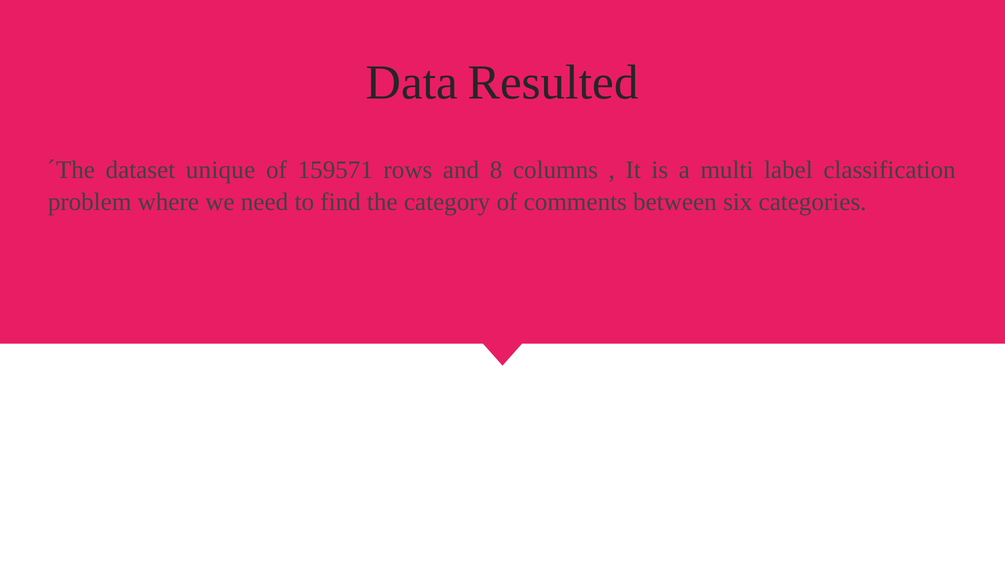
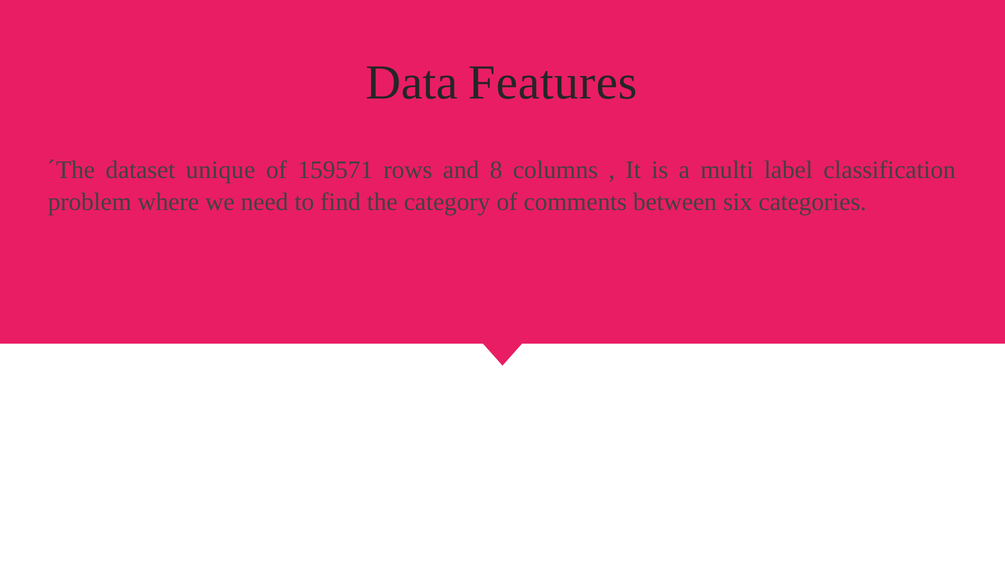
Resulted: Resulted -> Features (553, 82)
